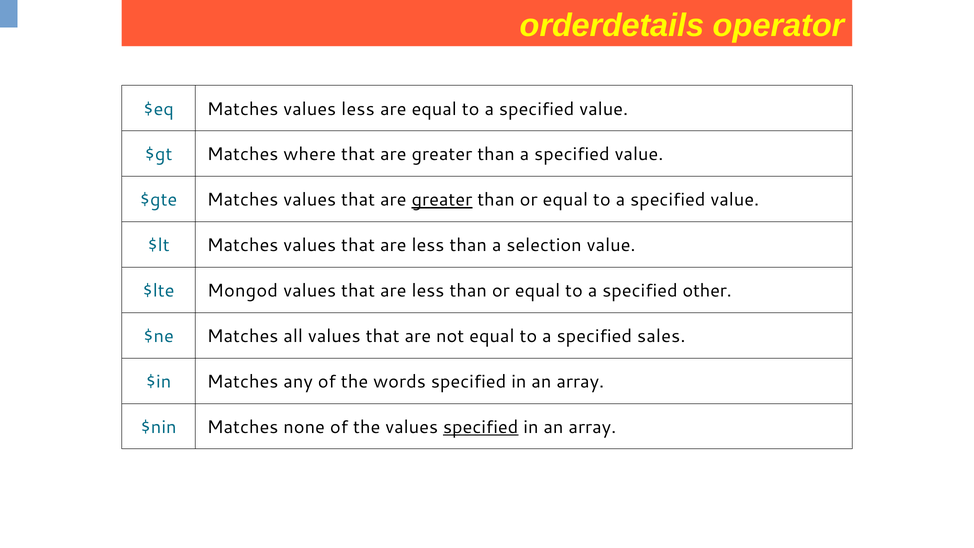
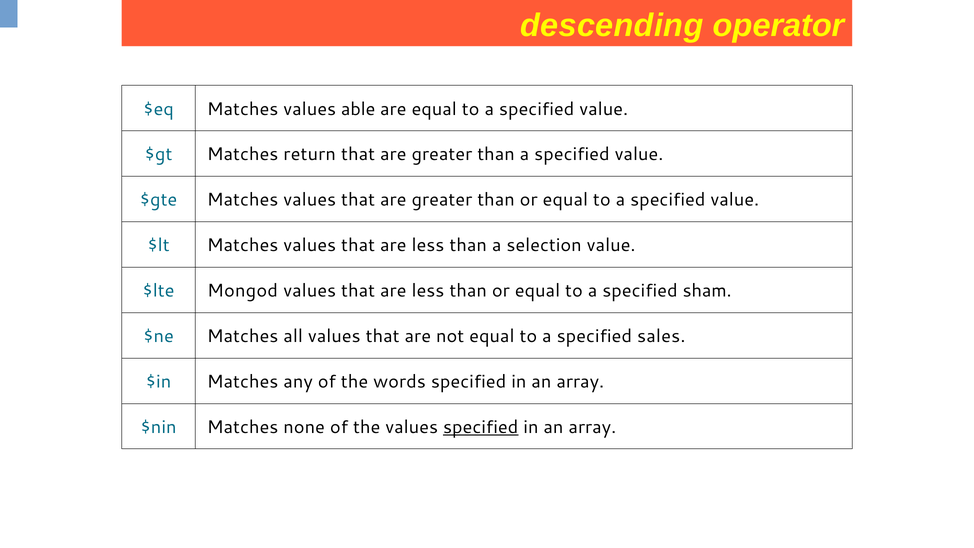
orderdetails: orderdetails -> descending (612, 25)
values less: less -> able (358, 109)
where: where -> return (310, 154)
greater underline: present -> none (442, 200)
other: other -> sham (707, 291)
